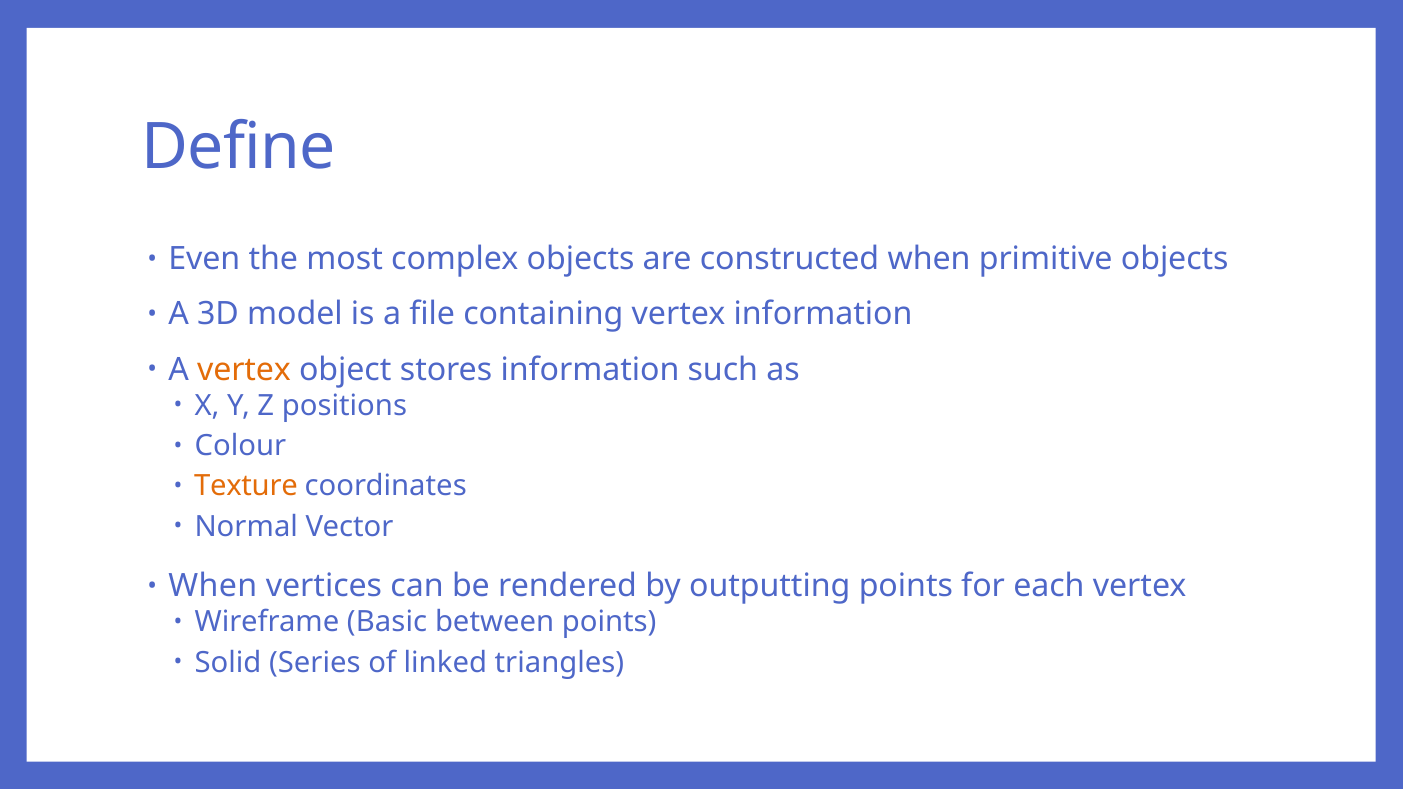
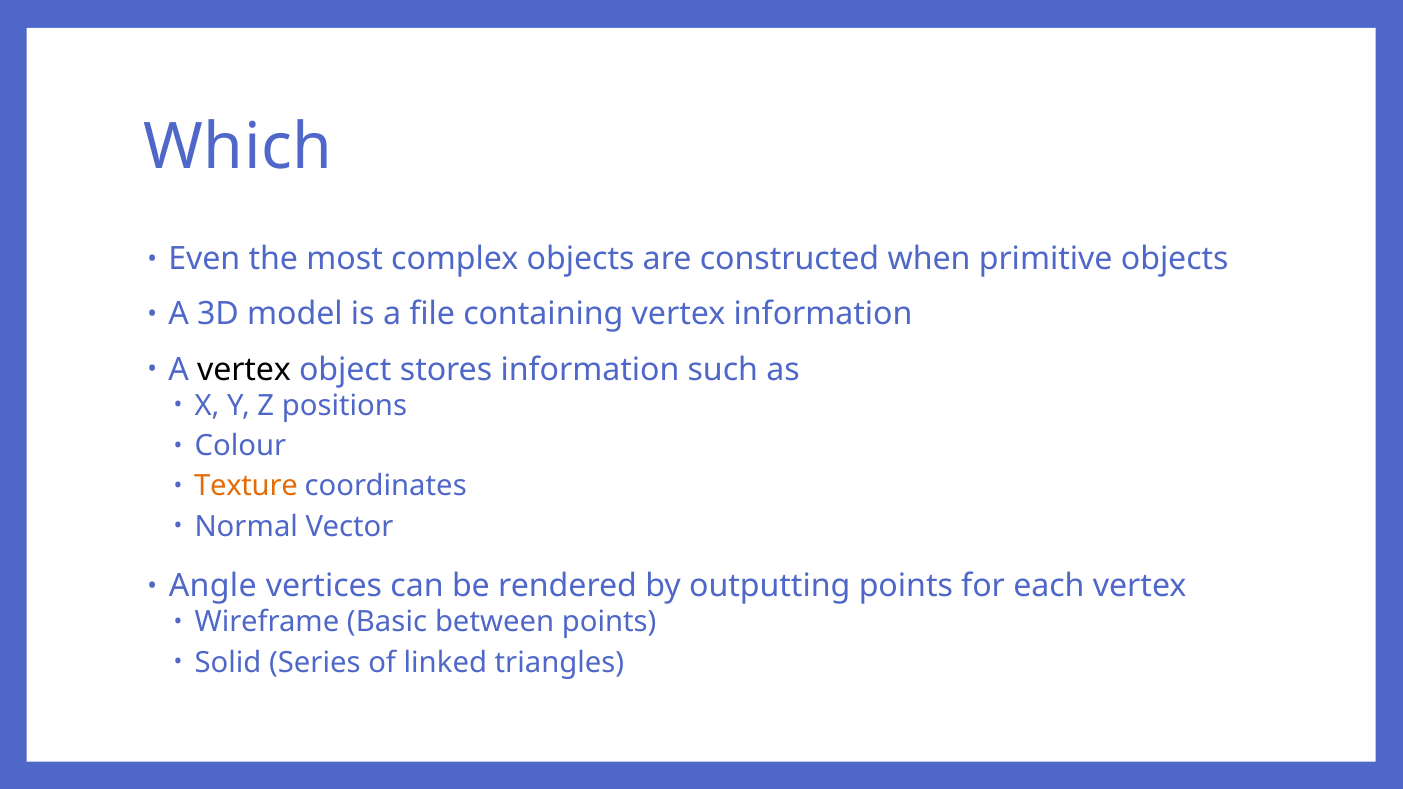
Define: Define -> Which (238, 148)
vertex colour: orange -> black (244, 370)
When: When -> Angle (213, 586)
